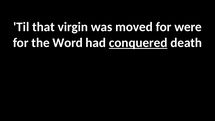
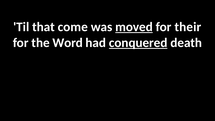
virgin: virgin -> come (73, 27)
moved underline: none -> present (134, 27)
were: were -> their (188, 27)
